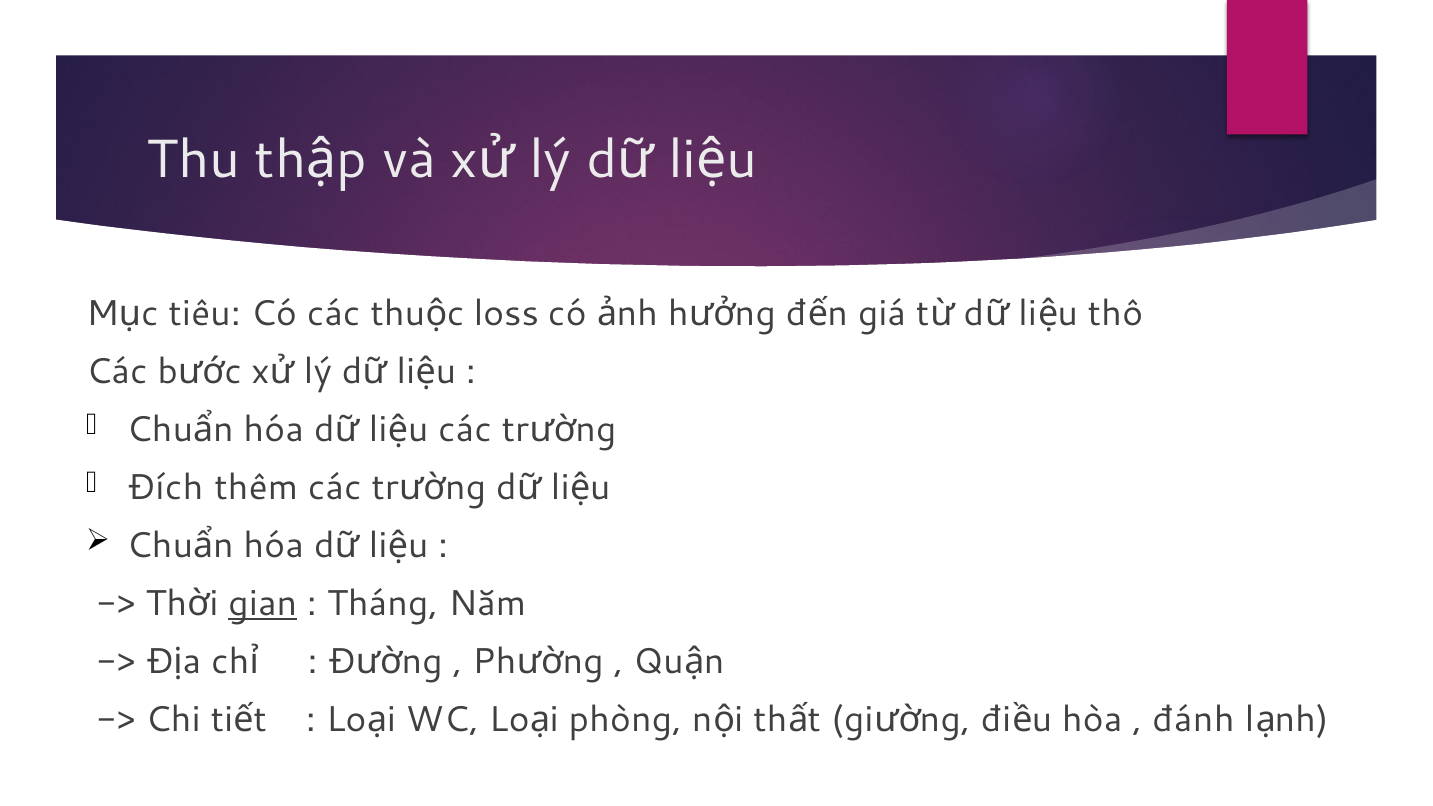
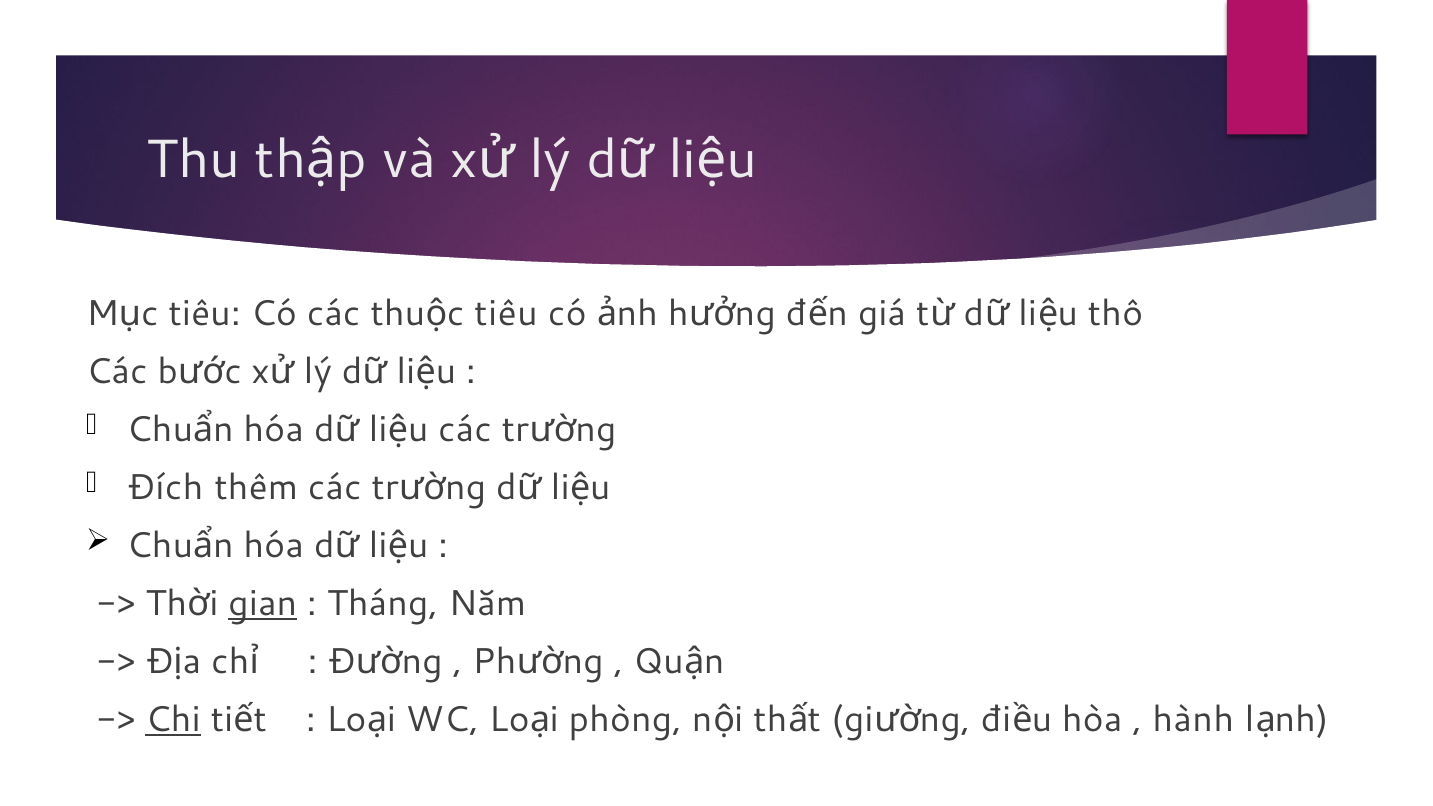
loss: loss -> tiêu (506, 314)
Chi underline: none -> present (173, 719)
đánh: đánh -> hành (1193, 719)
